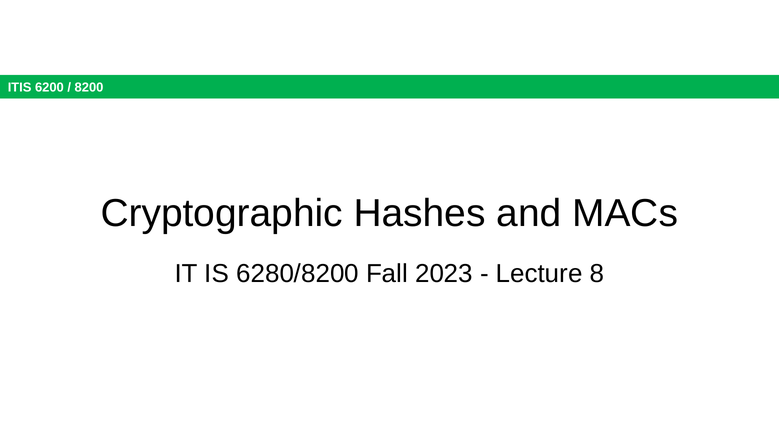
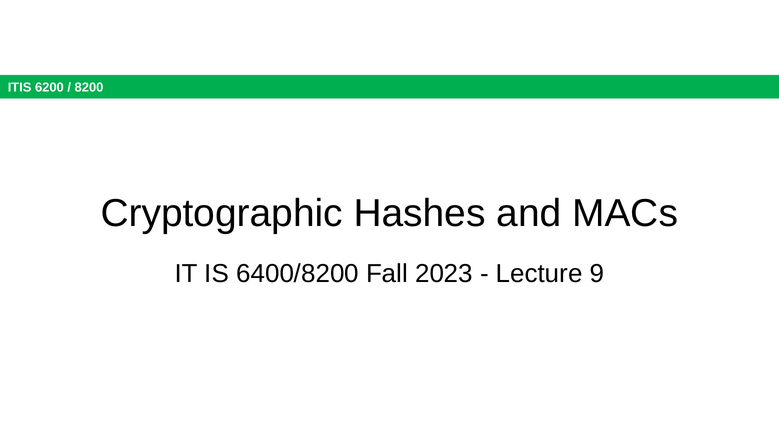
6280/8200: 6280/8200 -> 6400/8200 (298, 274)
8: 8 -> 9 (597, 274)
